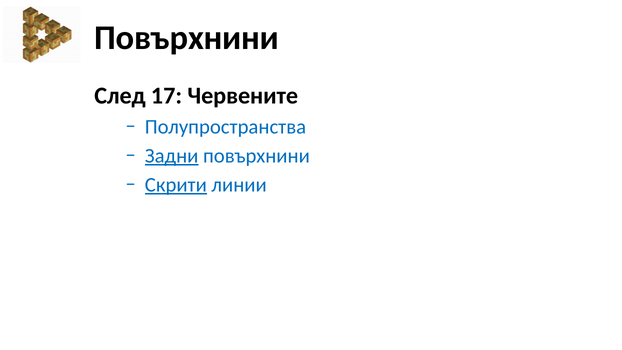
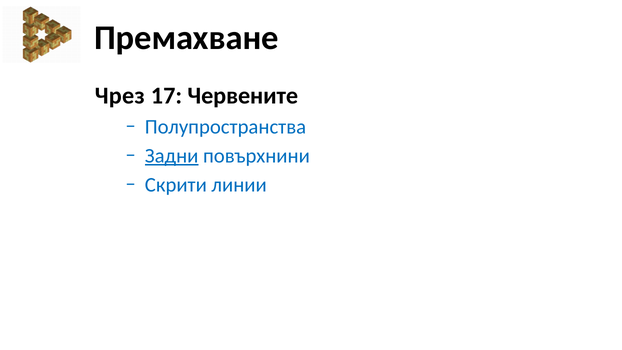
Повърхнини: Повърхнини -> Премахване (186, 38)
След: След -> Чрез (120, 96)
Скрити underline: present -> none (176, 185)
